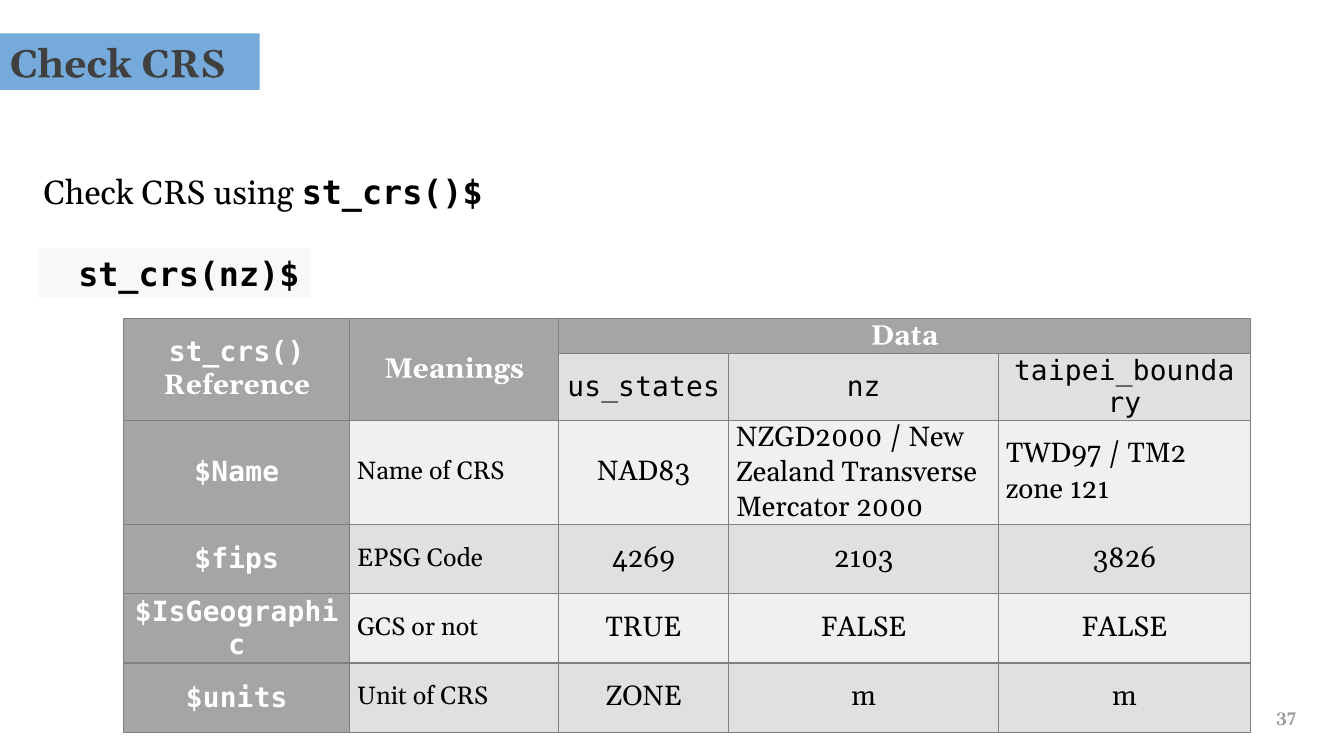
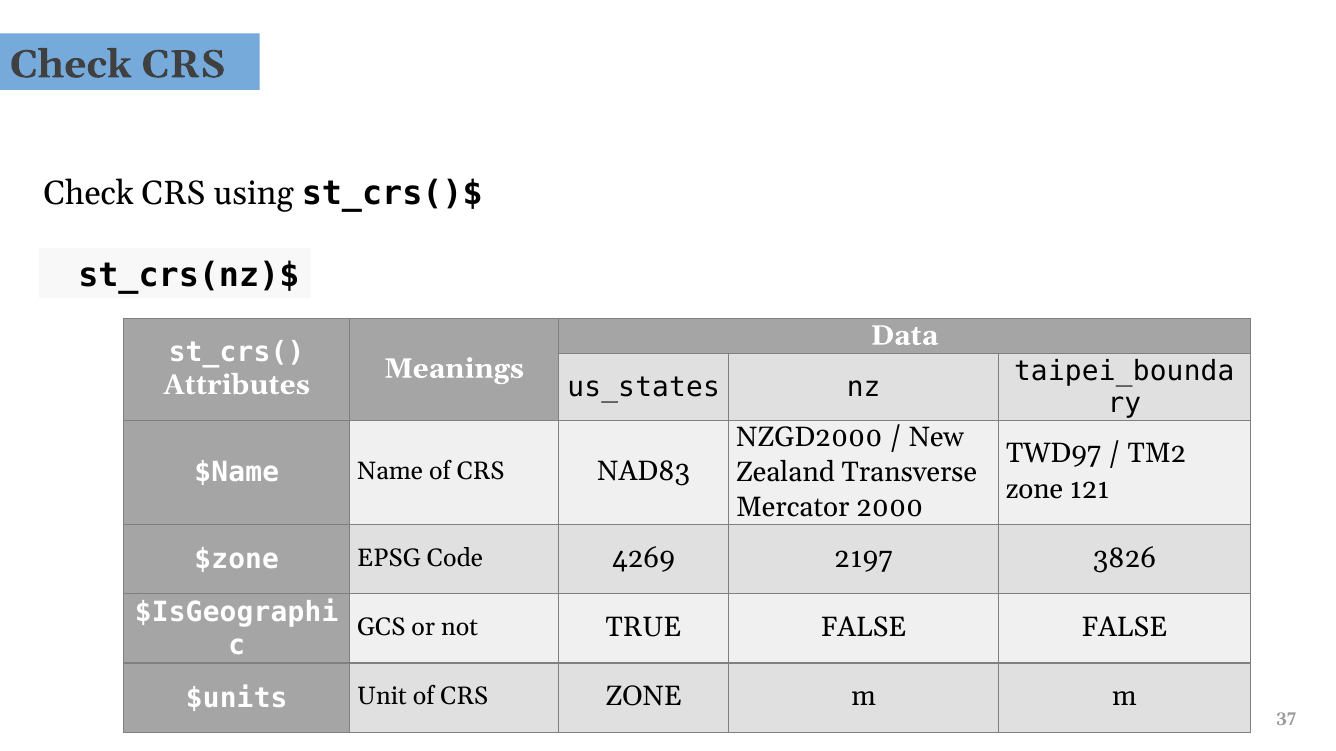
Reference: Reference -> Attributes (237, 385)
$fips: $fips -> $zone (237, 560)
2103: 2103 -> 2197 (863, 558)
